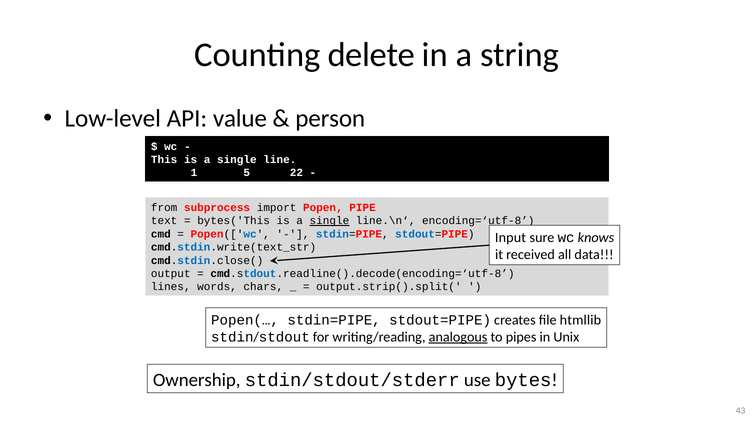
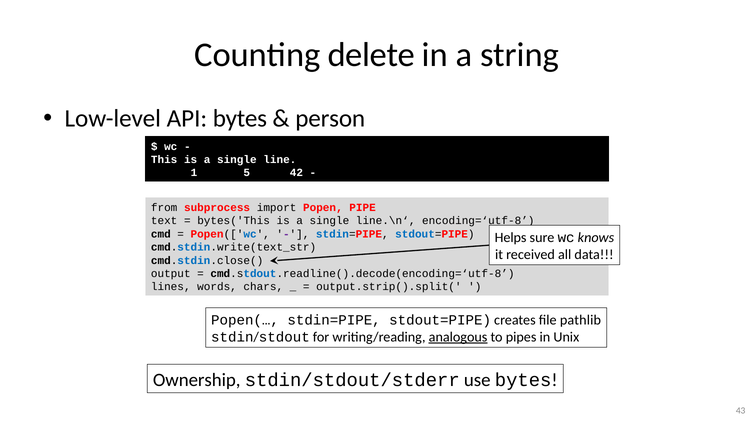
API value: value -> bytes (240, 119)
22: 22 -> 42 (296, 173)
single underline: present -> none (329, 221)
Input: Input -> Helps (511, 238)
htmllib: htmllib -> pathlib (580, 320)
